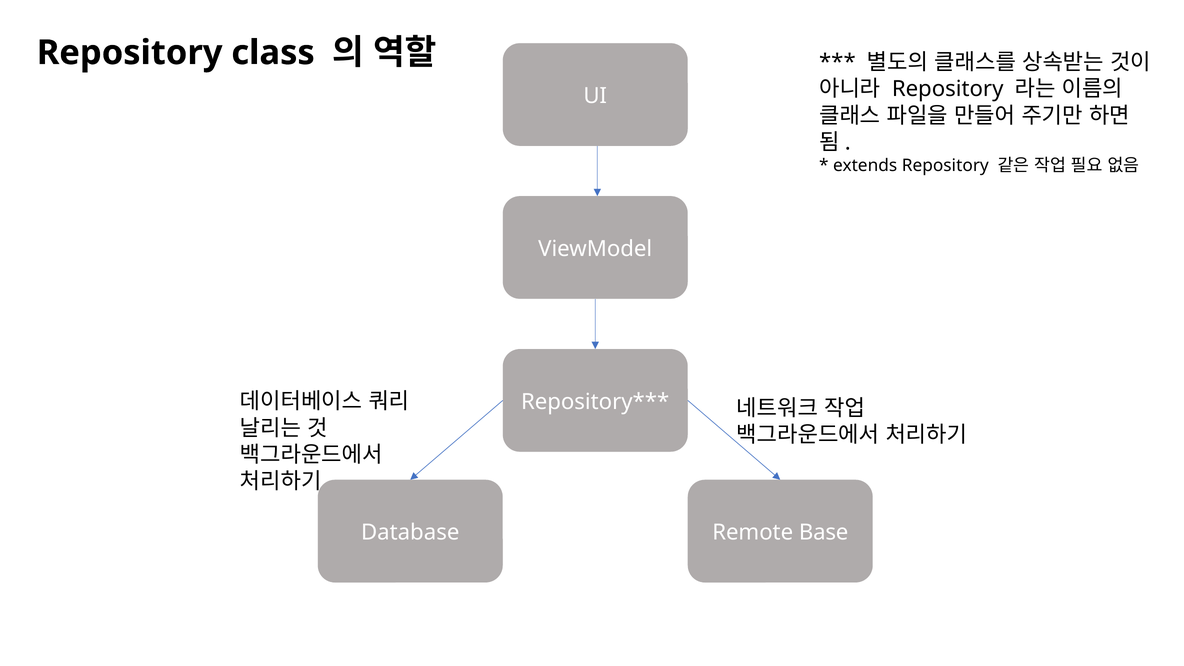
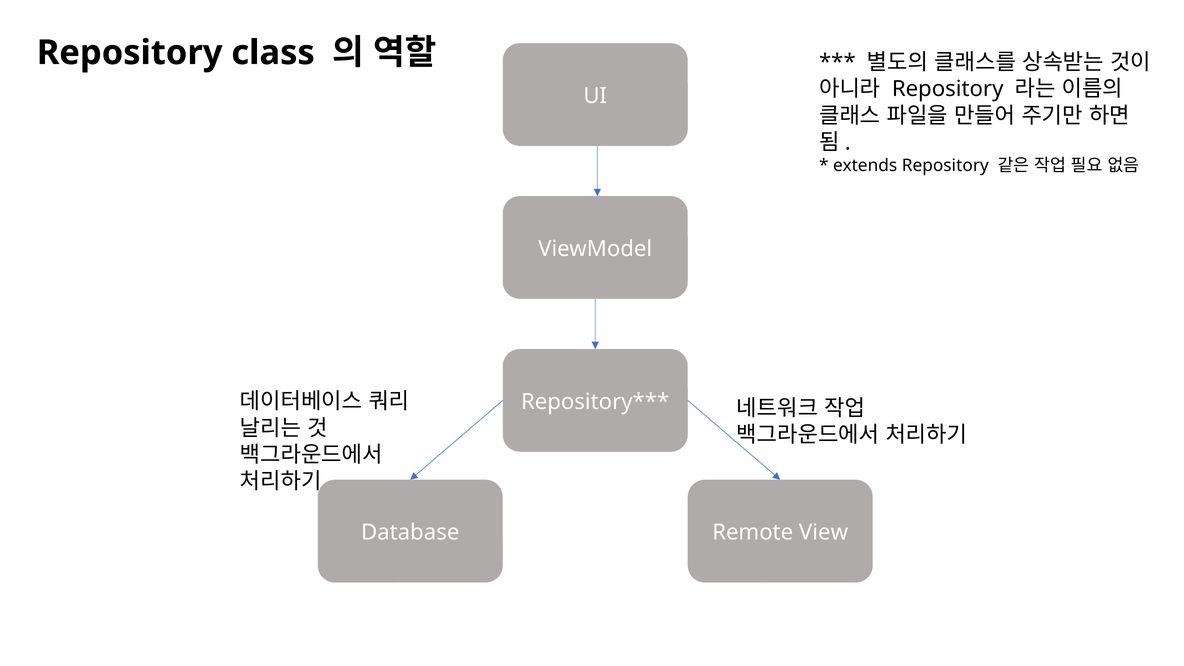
Base: Base -> View (824, 533)
